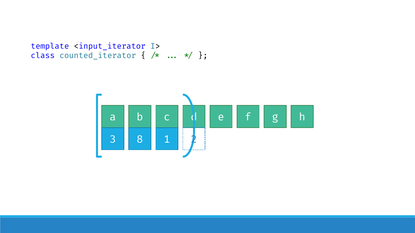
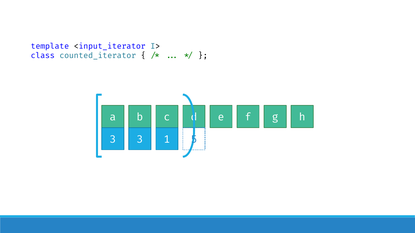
3 8: 8 -> 3 (140, 140)
2: 2 -> 5 (194, 140)
